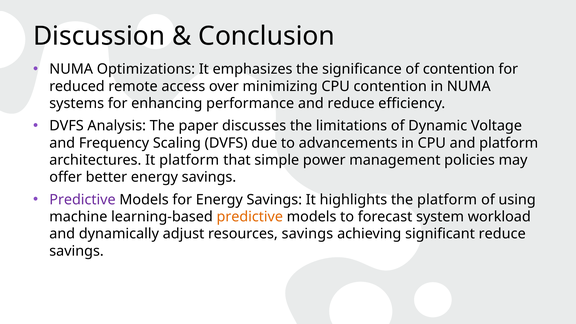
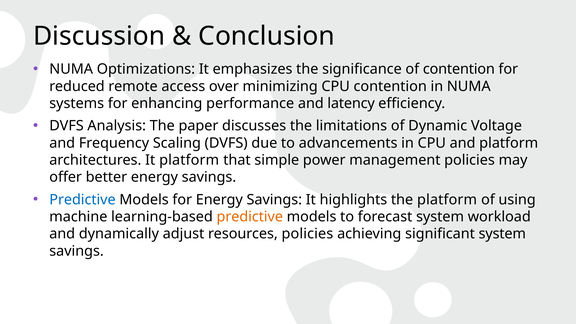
and reduce: reduce -> latency (351, 103)
Predictive colour: purple -> blue (82, 200)
resources savings: savings -> policies (307, 234)
significant reduce: reduce -> system (502, 234)
